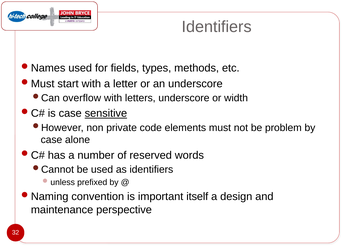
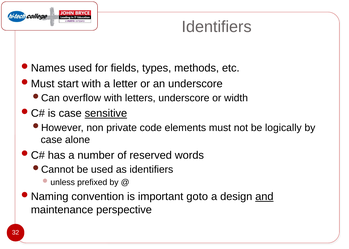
problem: problem -> logically (283, 128)
itself: itself -> goto (197, 197)
and underline: none -> present (264, 197)
